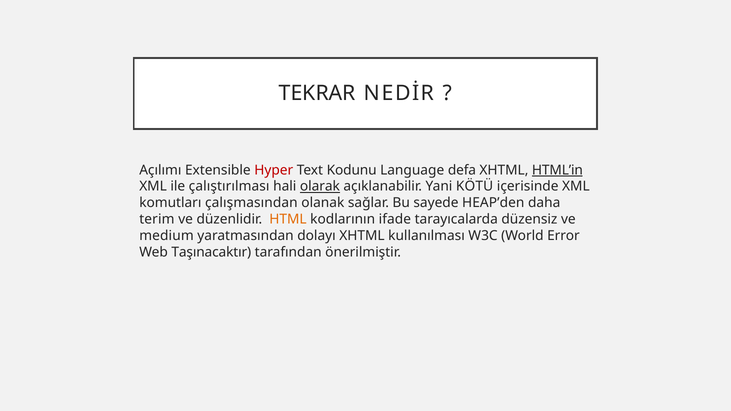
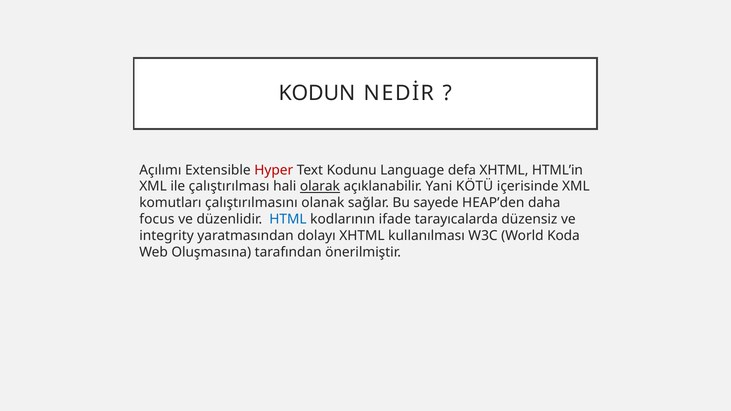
TEKRAR: TEKRAR -> KODUN (317, 93)
HTML’in underline: present -> none (557, 170)
çalışmasından: çalışmasından -> çalıştırılmasını (251, 203)
terim: terim -> focus (157, 219)
HTML colour: orange -> blue (288, 219)
medium: medium -> integrity (167, 236)
Error: Error -> Koda (563, 236)
Taşınacaktır: Taşınacaktır -> Oluşmasına (211, 252)
